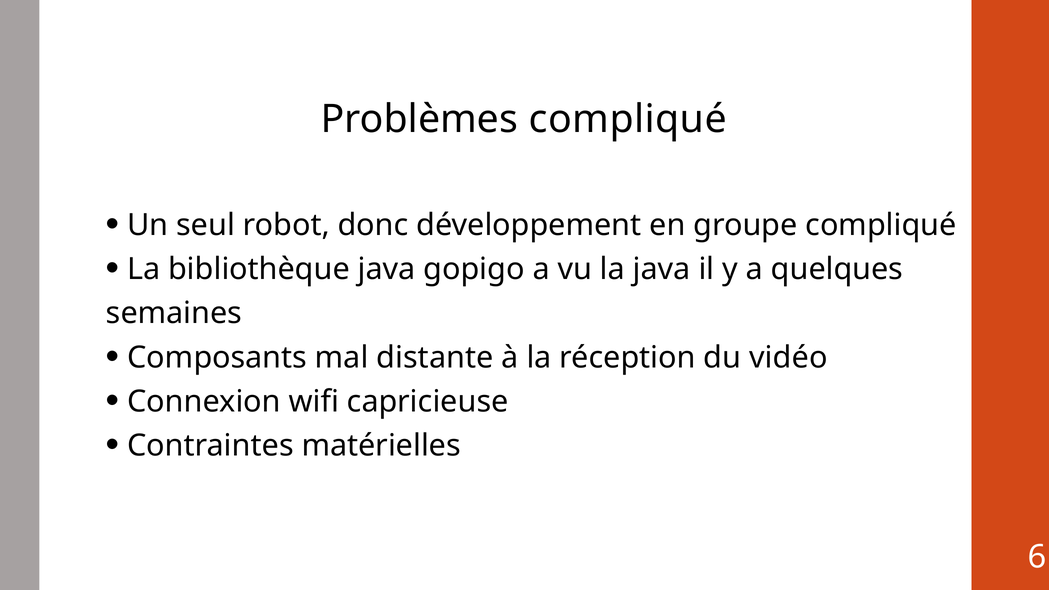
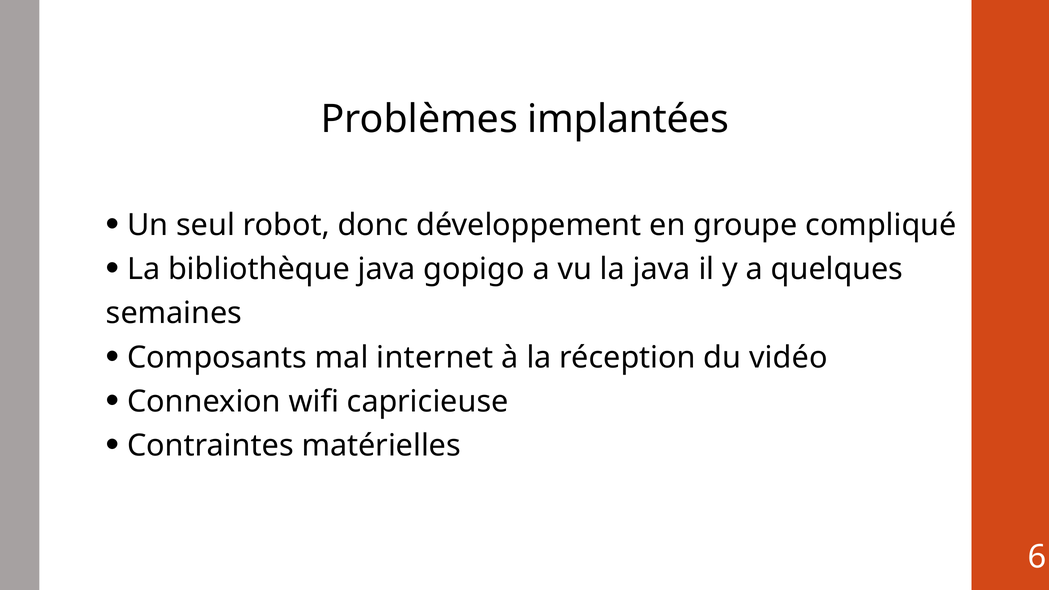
Problèmes compliqué: compliqué -> implantées (628, 120)
distante: distante -> internet (435, 358)
